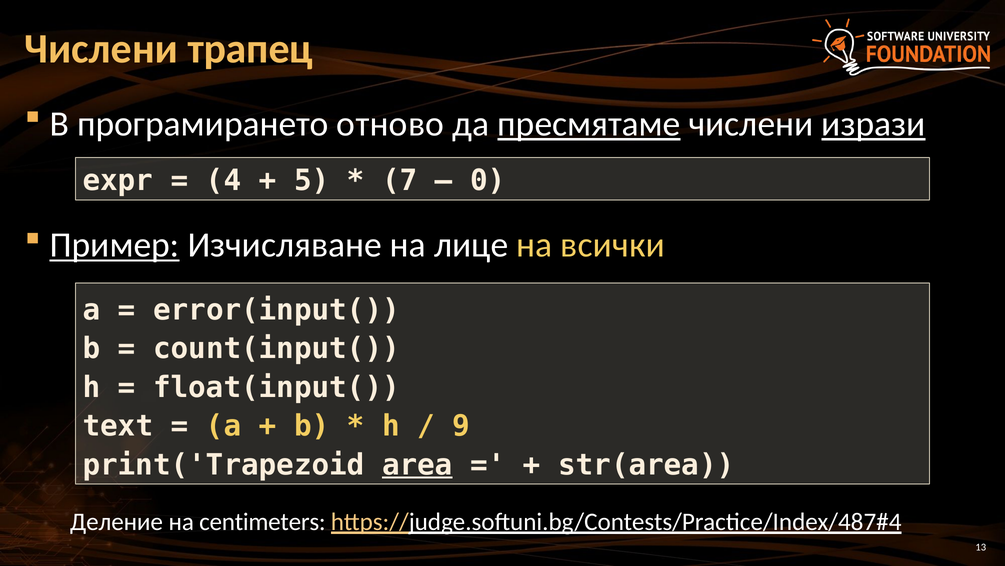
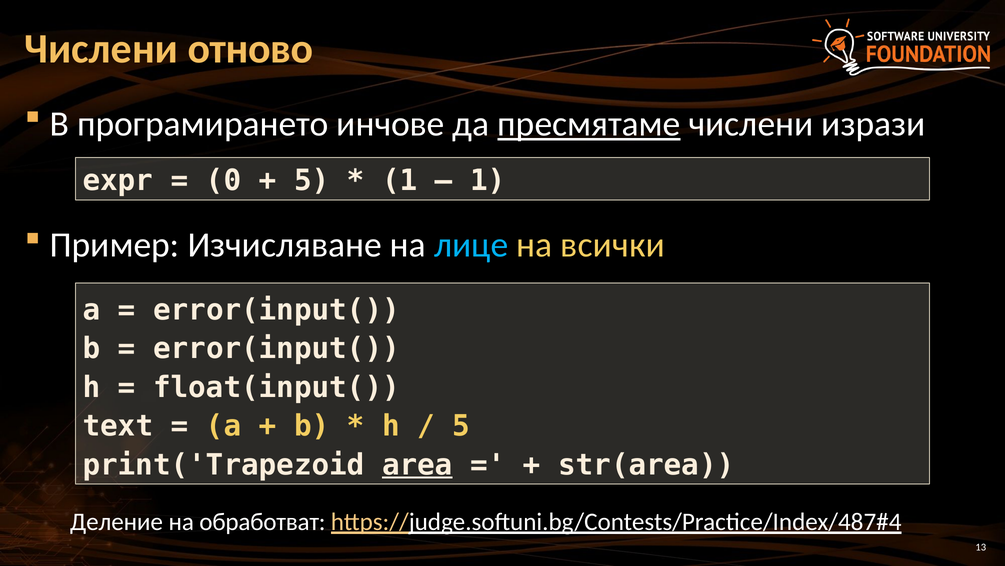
трапец: трапец -> отново (250, 49)
отново: отново -> инчове (390, 124)
изрази underline: present -> none (873, 124)
4: 4 -> 0 (224, 181)
7: 7 -> 1 (400, 181)
0: 0 -> 1 (488, 181)
Пример underline: present -> none (115, 245)
лице colour: white -> light blue (471, 245)
count(input(: count(input( -> error(input( (276, 348)
9: 9 -> 5 (461, 426)
centimeters: centimeters -> обработват (262, 521)
